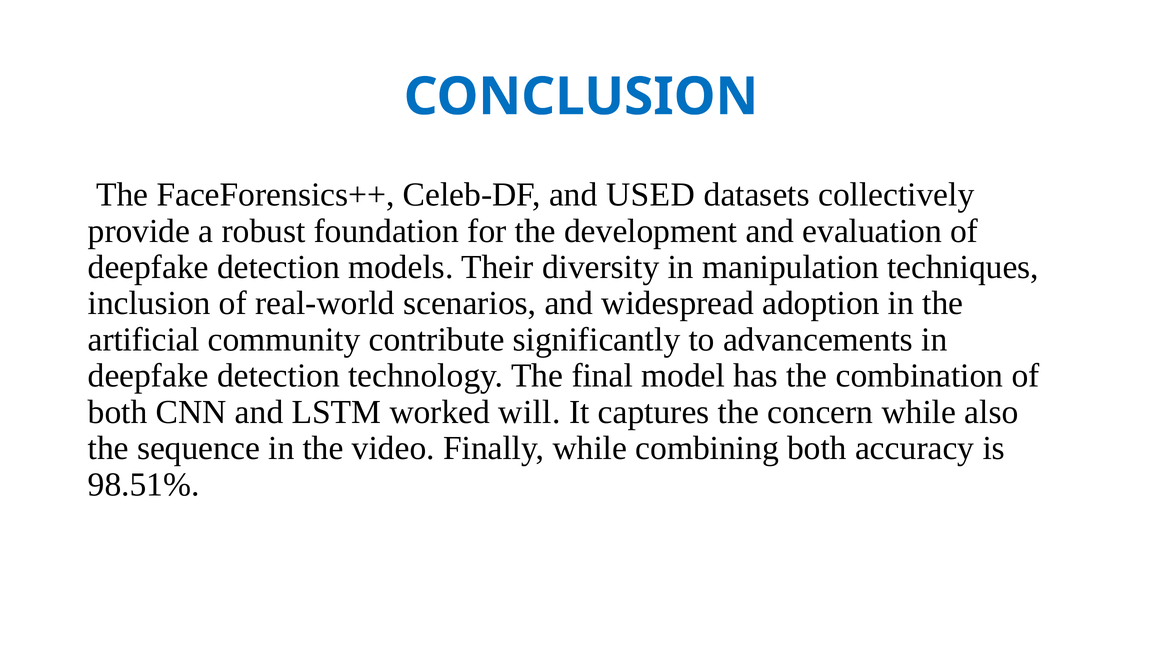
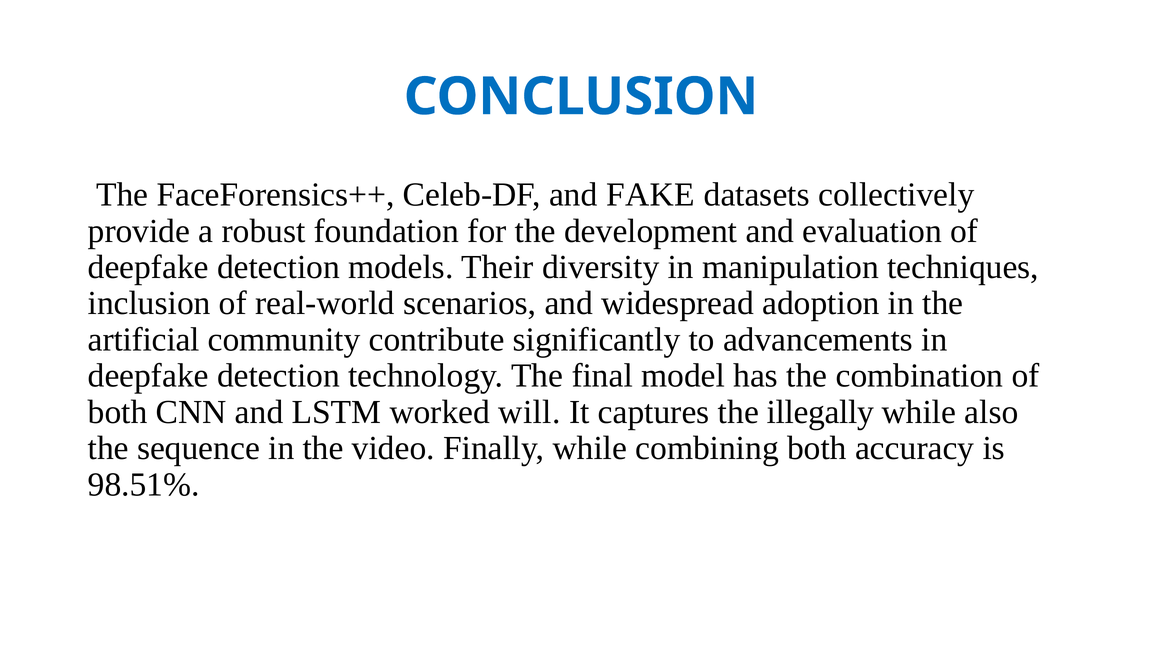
USED: USED -> FAKE (651, 195)
concern: concern -> illegally (820, 412)
